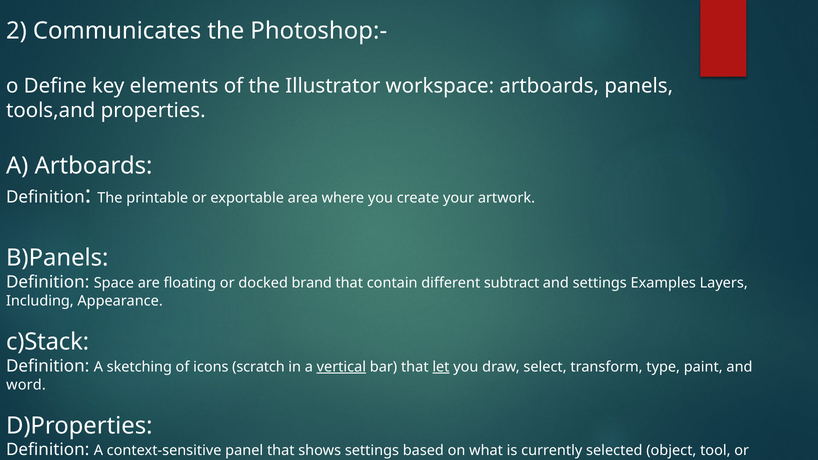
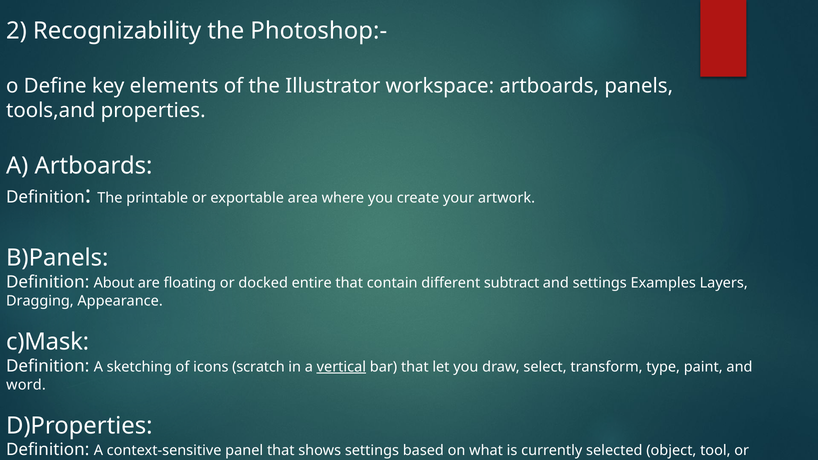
Communicates: Communicates -> Recognizability (117, 31)
Space: Space -> About (114, 283)
brand: brand -> entire (312, 283)
Including: Including -> Dragging (40, 301)
c)Stack: c)Stack -> c)Mask (48, 342)
let underline: present -> none (441, 367)
